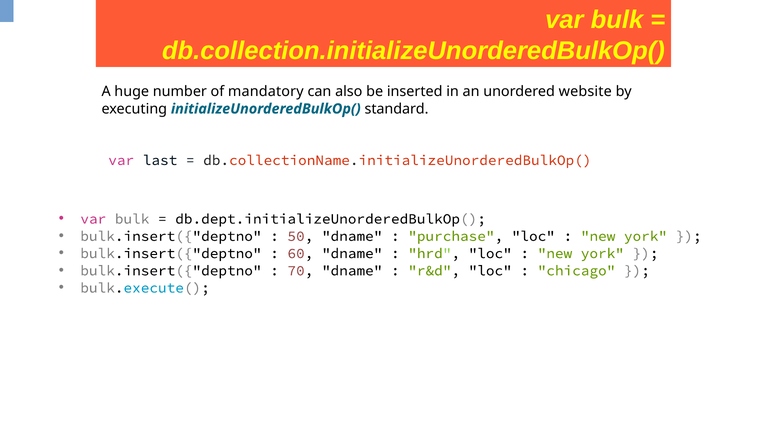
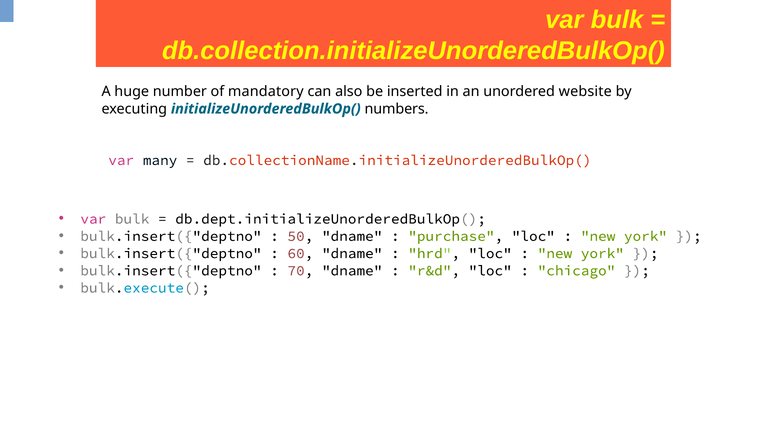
standard: standard -> numbers (397, 109)
last: last -> many (160, 160)
